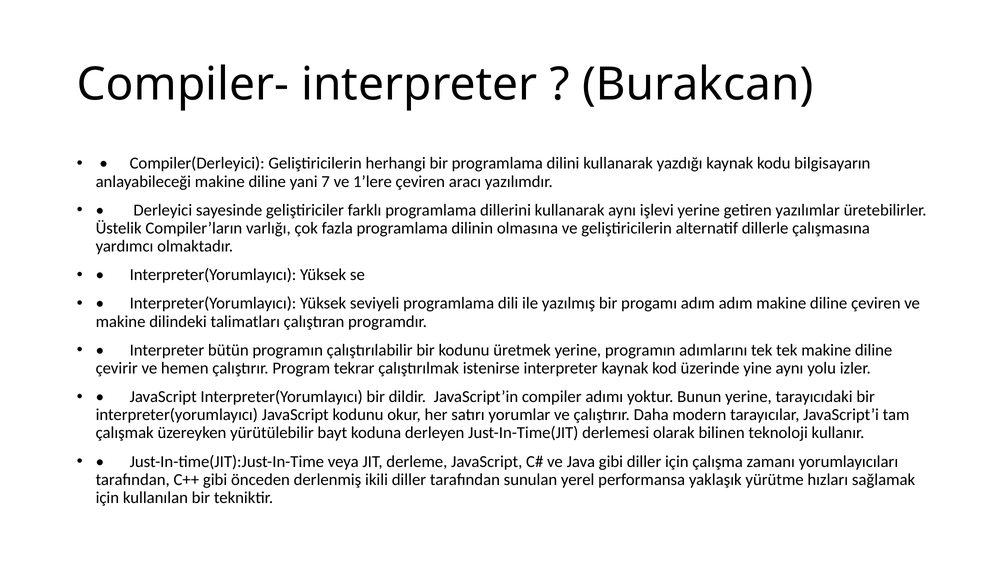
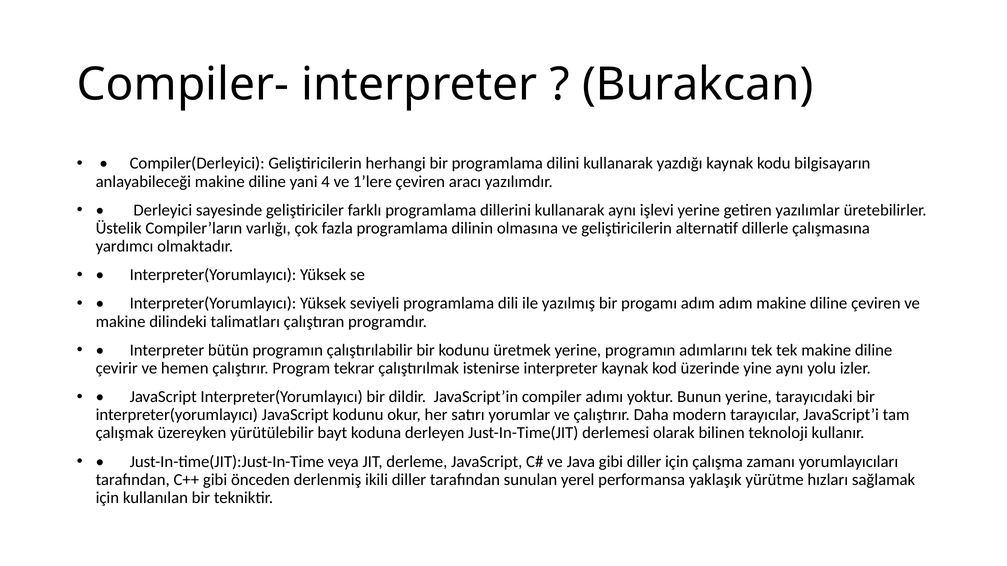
7: 7 -> 4 (326, 182)
